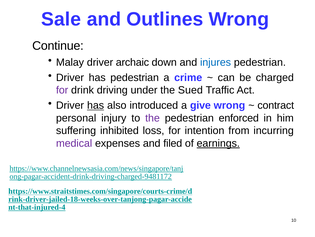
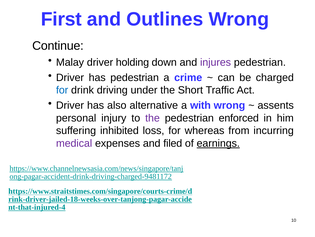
Sale: Sale -> First (61, 19)
archaic: archaic -> holding (132, 62)
injures colour: blue -> purple (216, 62)
for colour: purple -> blue (62, 90)
Sued: Sued -> Short (190, 90)
has underline: present -> none (96, 105)
introduced: introduced -> alternative (154, 105)
give: give -> with (200, 105)
contract: contract -> assents (276, 105)
intention: intention -> whereas (205, 130)
